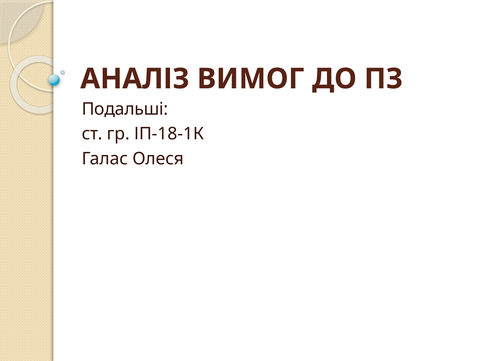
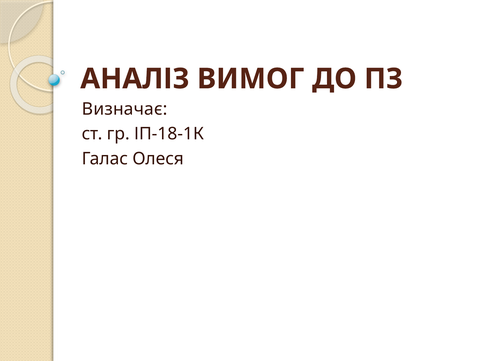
Подальші: Подальші -> Визначає (125, 109)
